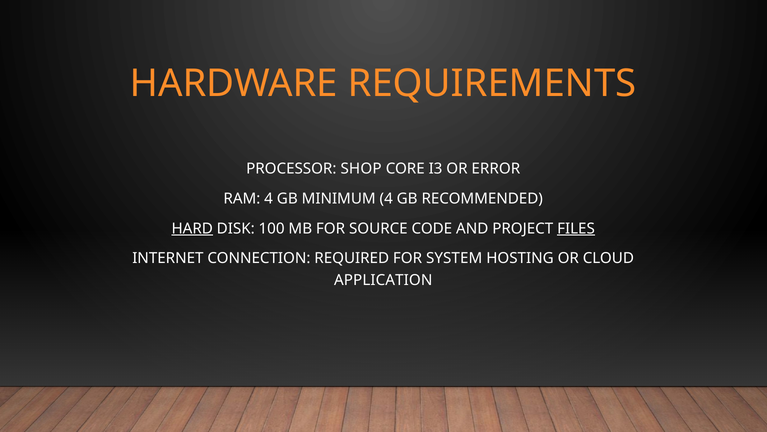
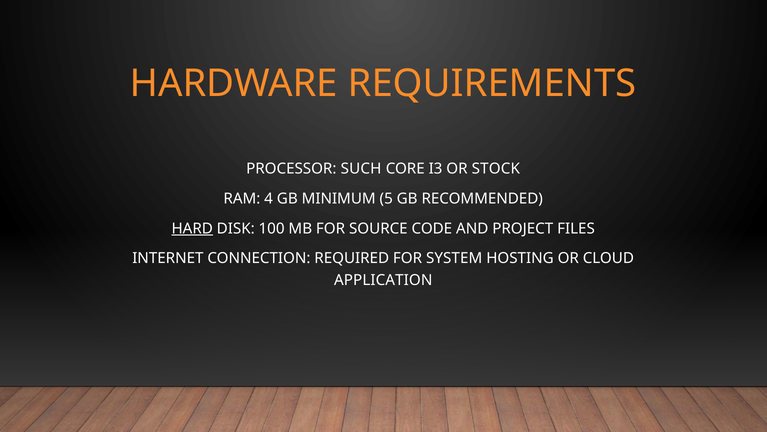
SHOP: SHOP -> SUCH (361, 169)
ERROR: ERROR -> STOCK (496, 169)
MINIMUM 4: 4 -> 5 (386, 198)
FILES underline: present -> none (576, 228)
